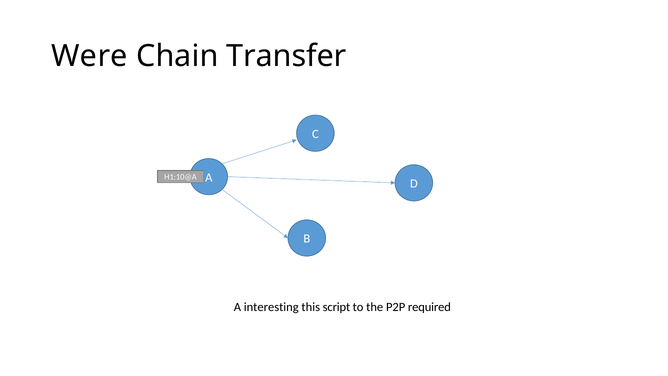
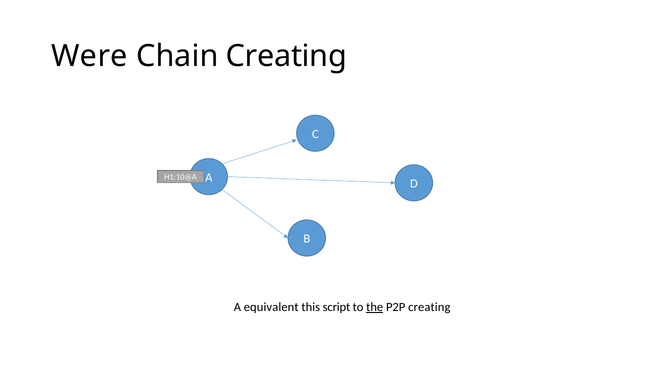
Chain Transfer: Transfer -> Creating (286, 56)
interesting: interesting -> equivalent (271, 307)
the underline: none -> present (375, 307)
P2P required: required -> creating (429, 307)
